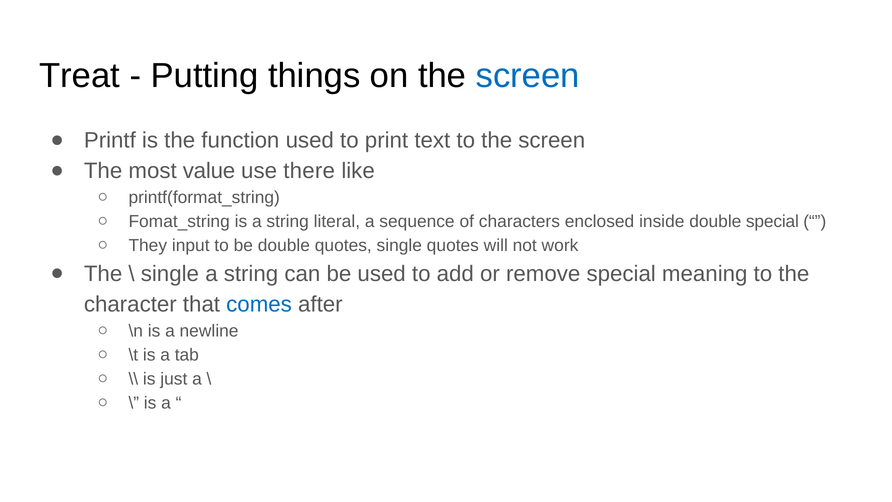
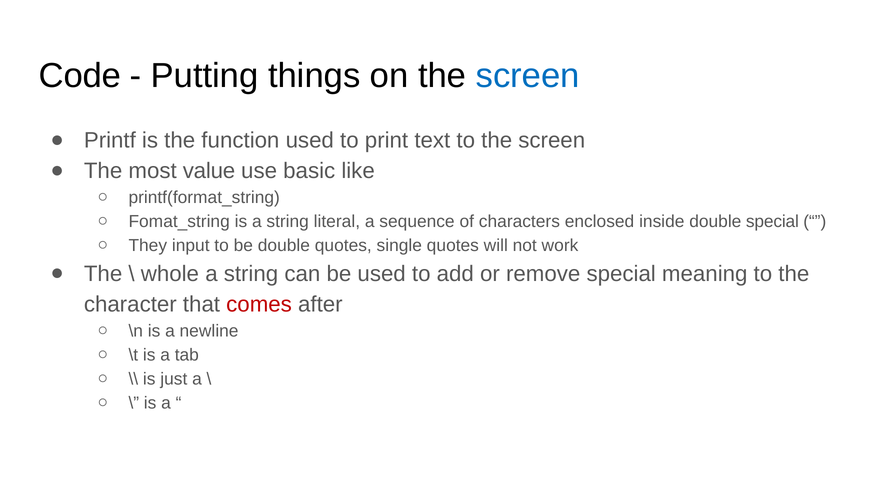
Treat: Treat -> Code (80, 76)
there: there -> basic (309, 171)
single: single -> whole (170, 274)
comes colour: blue -> red (259, 304)
